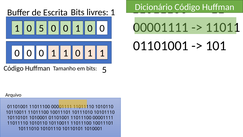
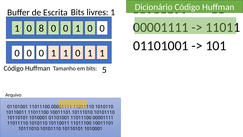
0 5: 5 -> 8 (41, 28)
